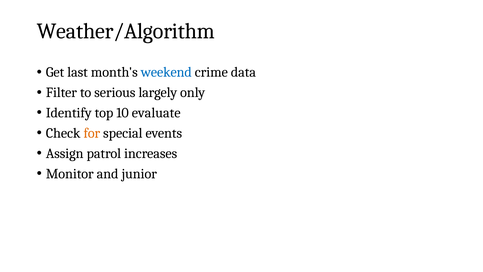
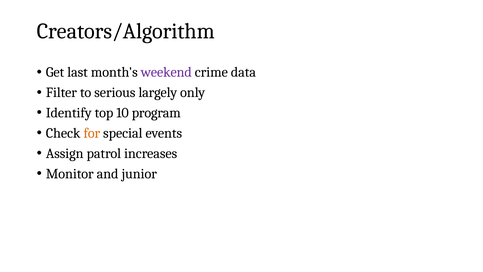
Weather/Algorithm: Weather/Algorithm -> Creators/Algorithm (126, 31)
weekend colour: blue -> purple (166, 72)
evaluate: evaluate -> program (156, 113)
